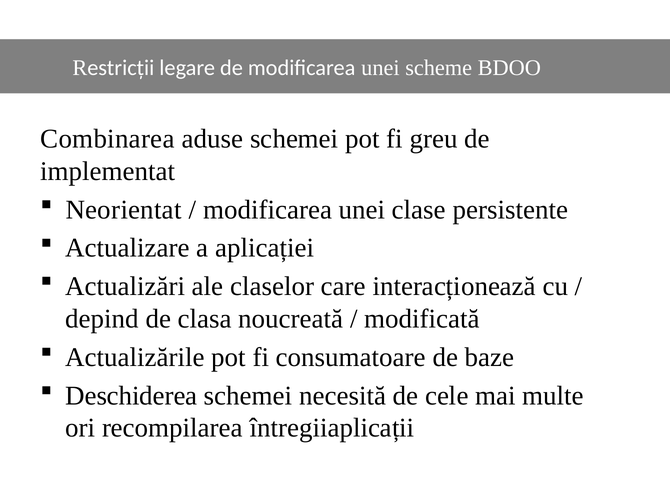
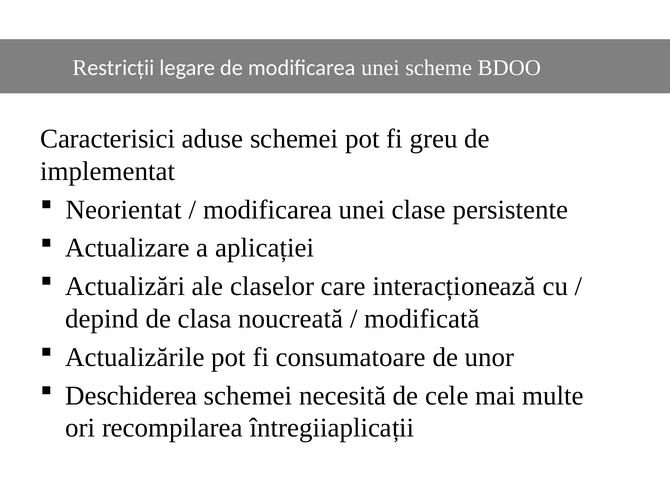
Combinarea: Combinarea -> Caracterisici (108, 139)
baze: baze -> unor (490, 357)
